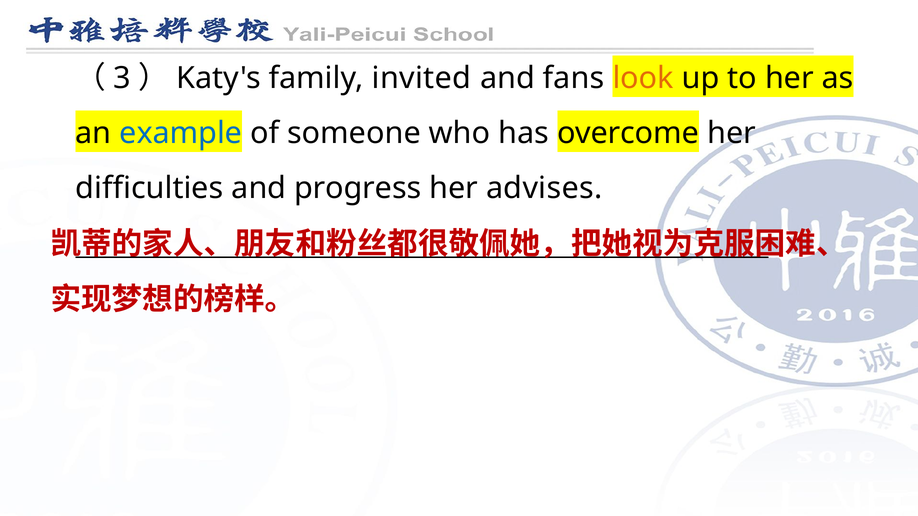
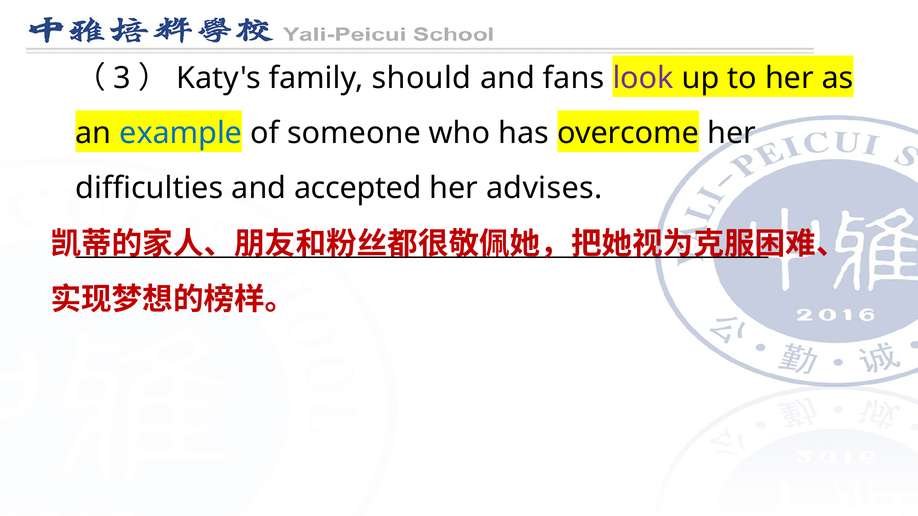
invited: invited -> should (422, 78)
look colour: orange -> purple (643, 78)
progress: progress -> accepted (358, 188)
